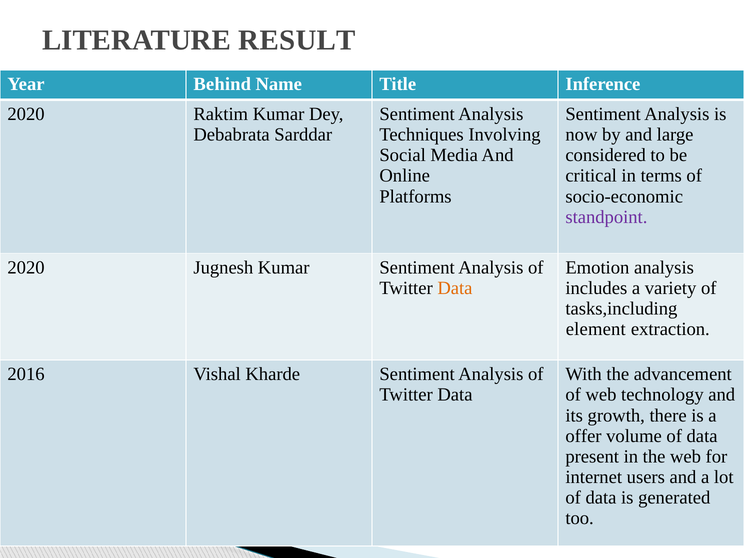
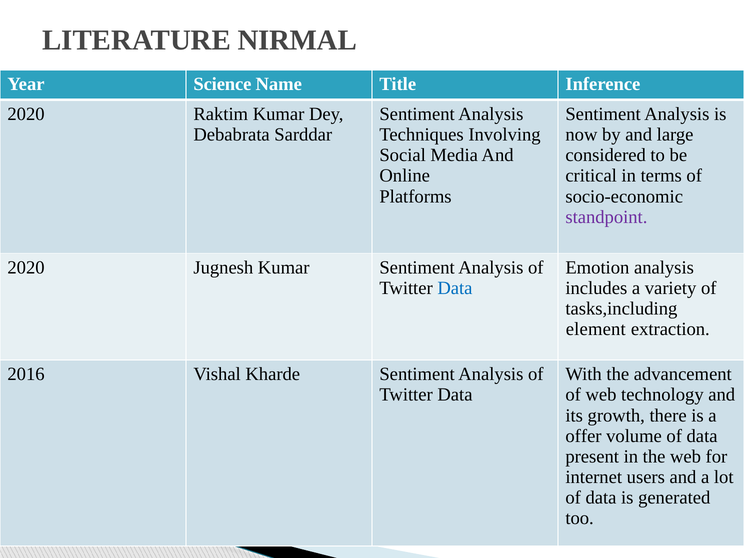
RESULT: RESULT -> NIRMAL (297, 40)
Behind: Behind -> Science (222, 84)
Data colour: orange -> blue (455, 288)
